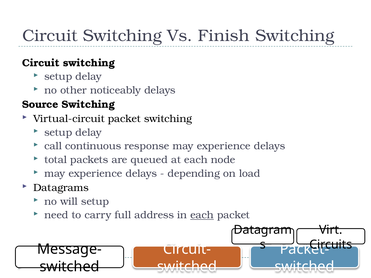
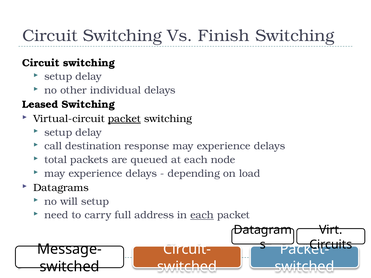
noticeably: noticeably -> individual (115, 90)
Source: Source -> Leased (40, 105)
packet underline: none -> present (124, 119)
continuous: continuous -> destination (93, 146)
